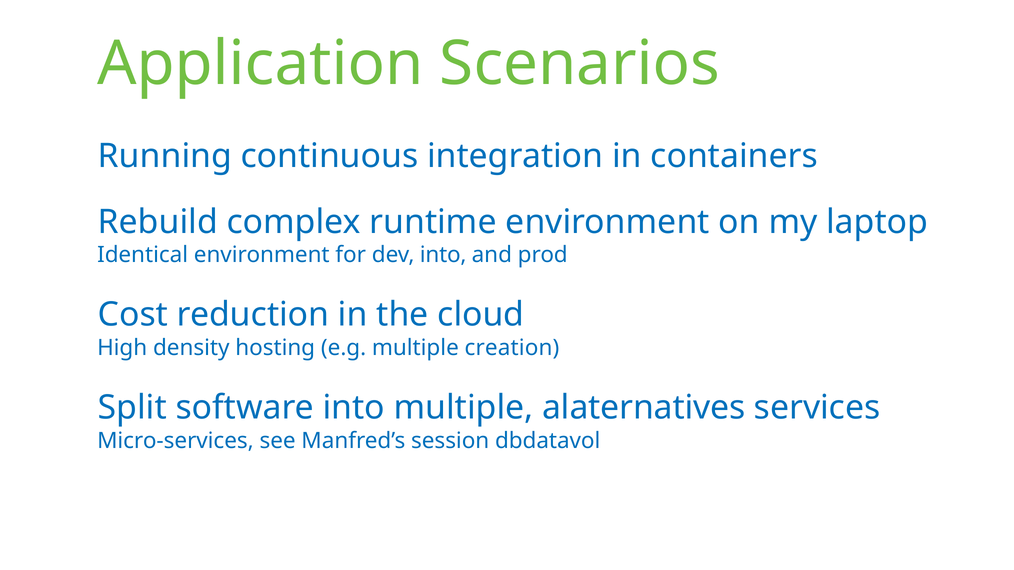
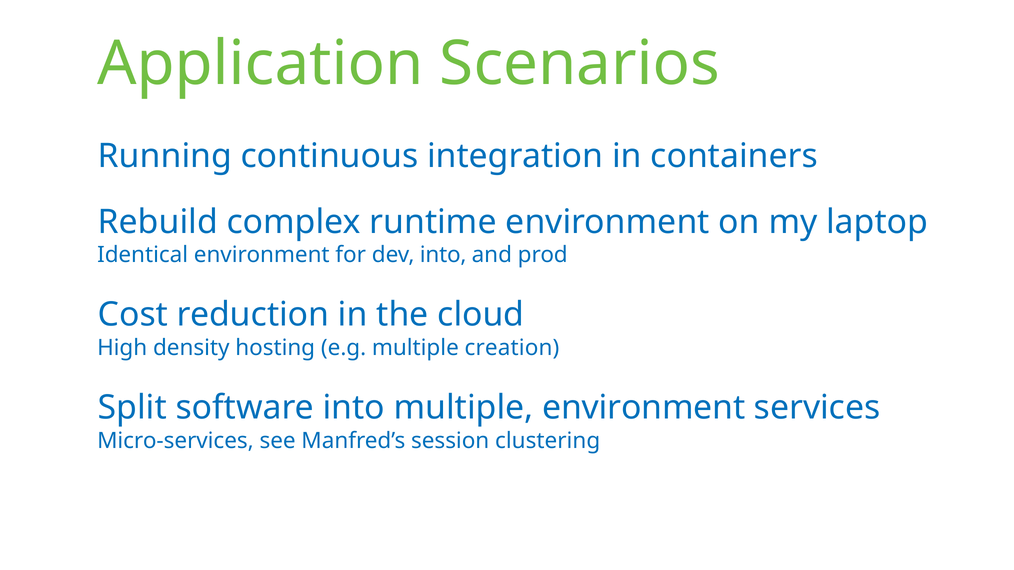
multiple alaternatives: alaternatives -> environment (644, 408)
dbdatavol: dbdatavol -> clustering (548, 441)
